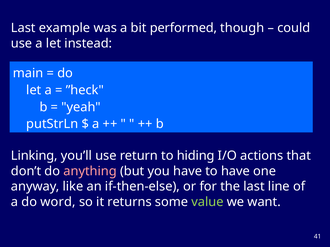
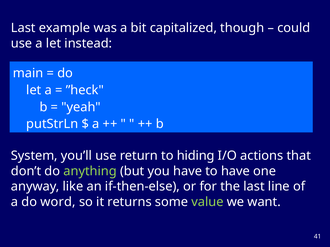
performed: performed -> capitalized (183, 28)
Linking: Linking -> System (34, 156)
anything colour: pink -> light green (90, 171)
